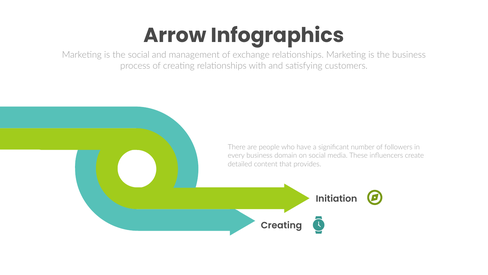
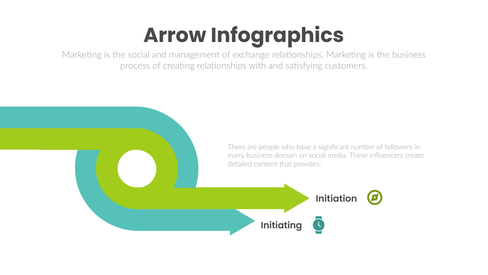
Creating: Creating -> Initiating (281, 225)
